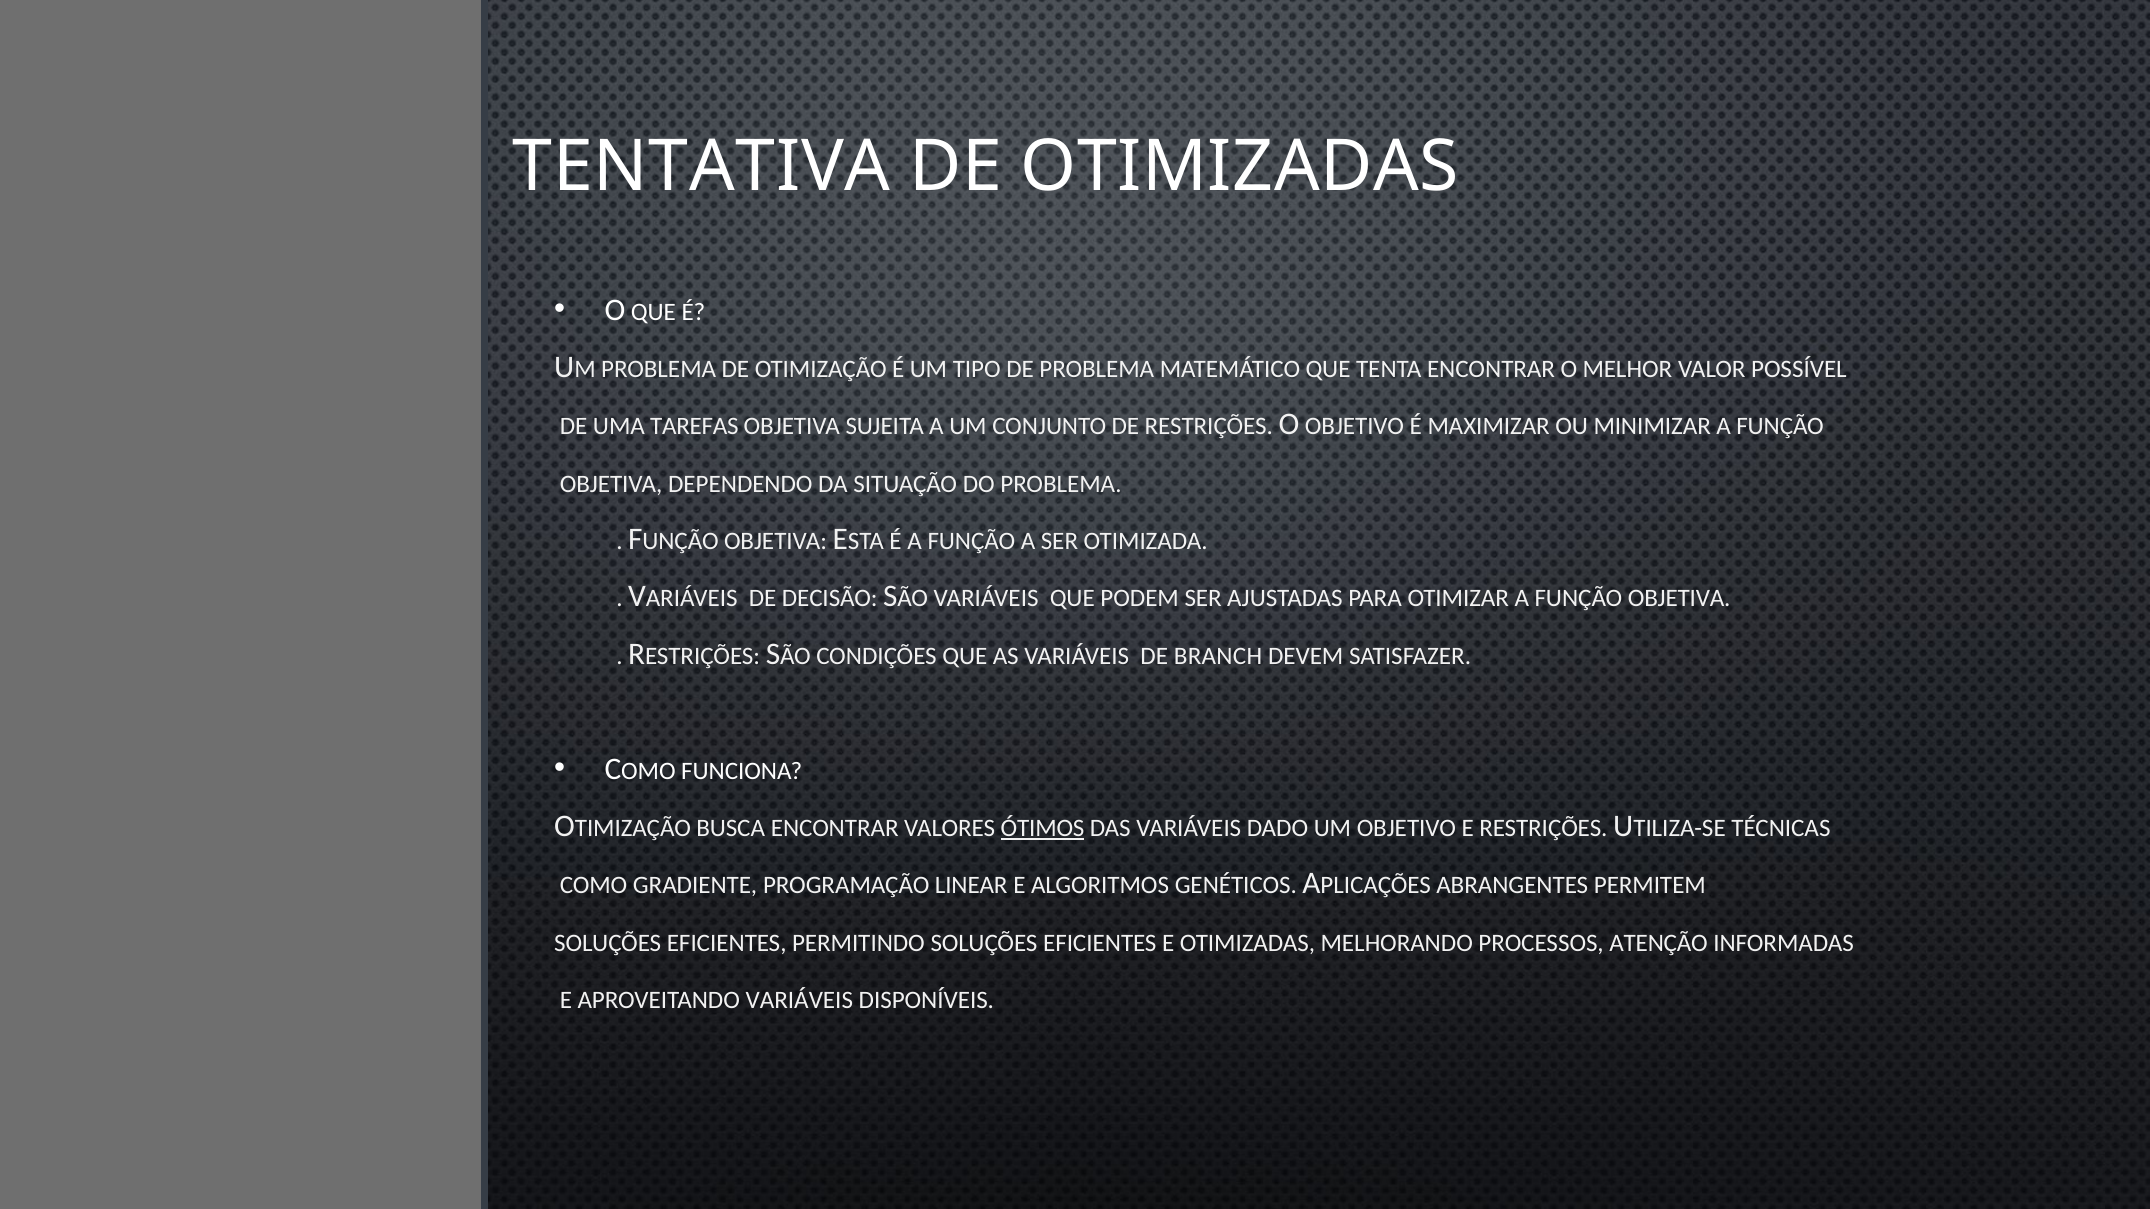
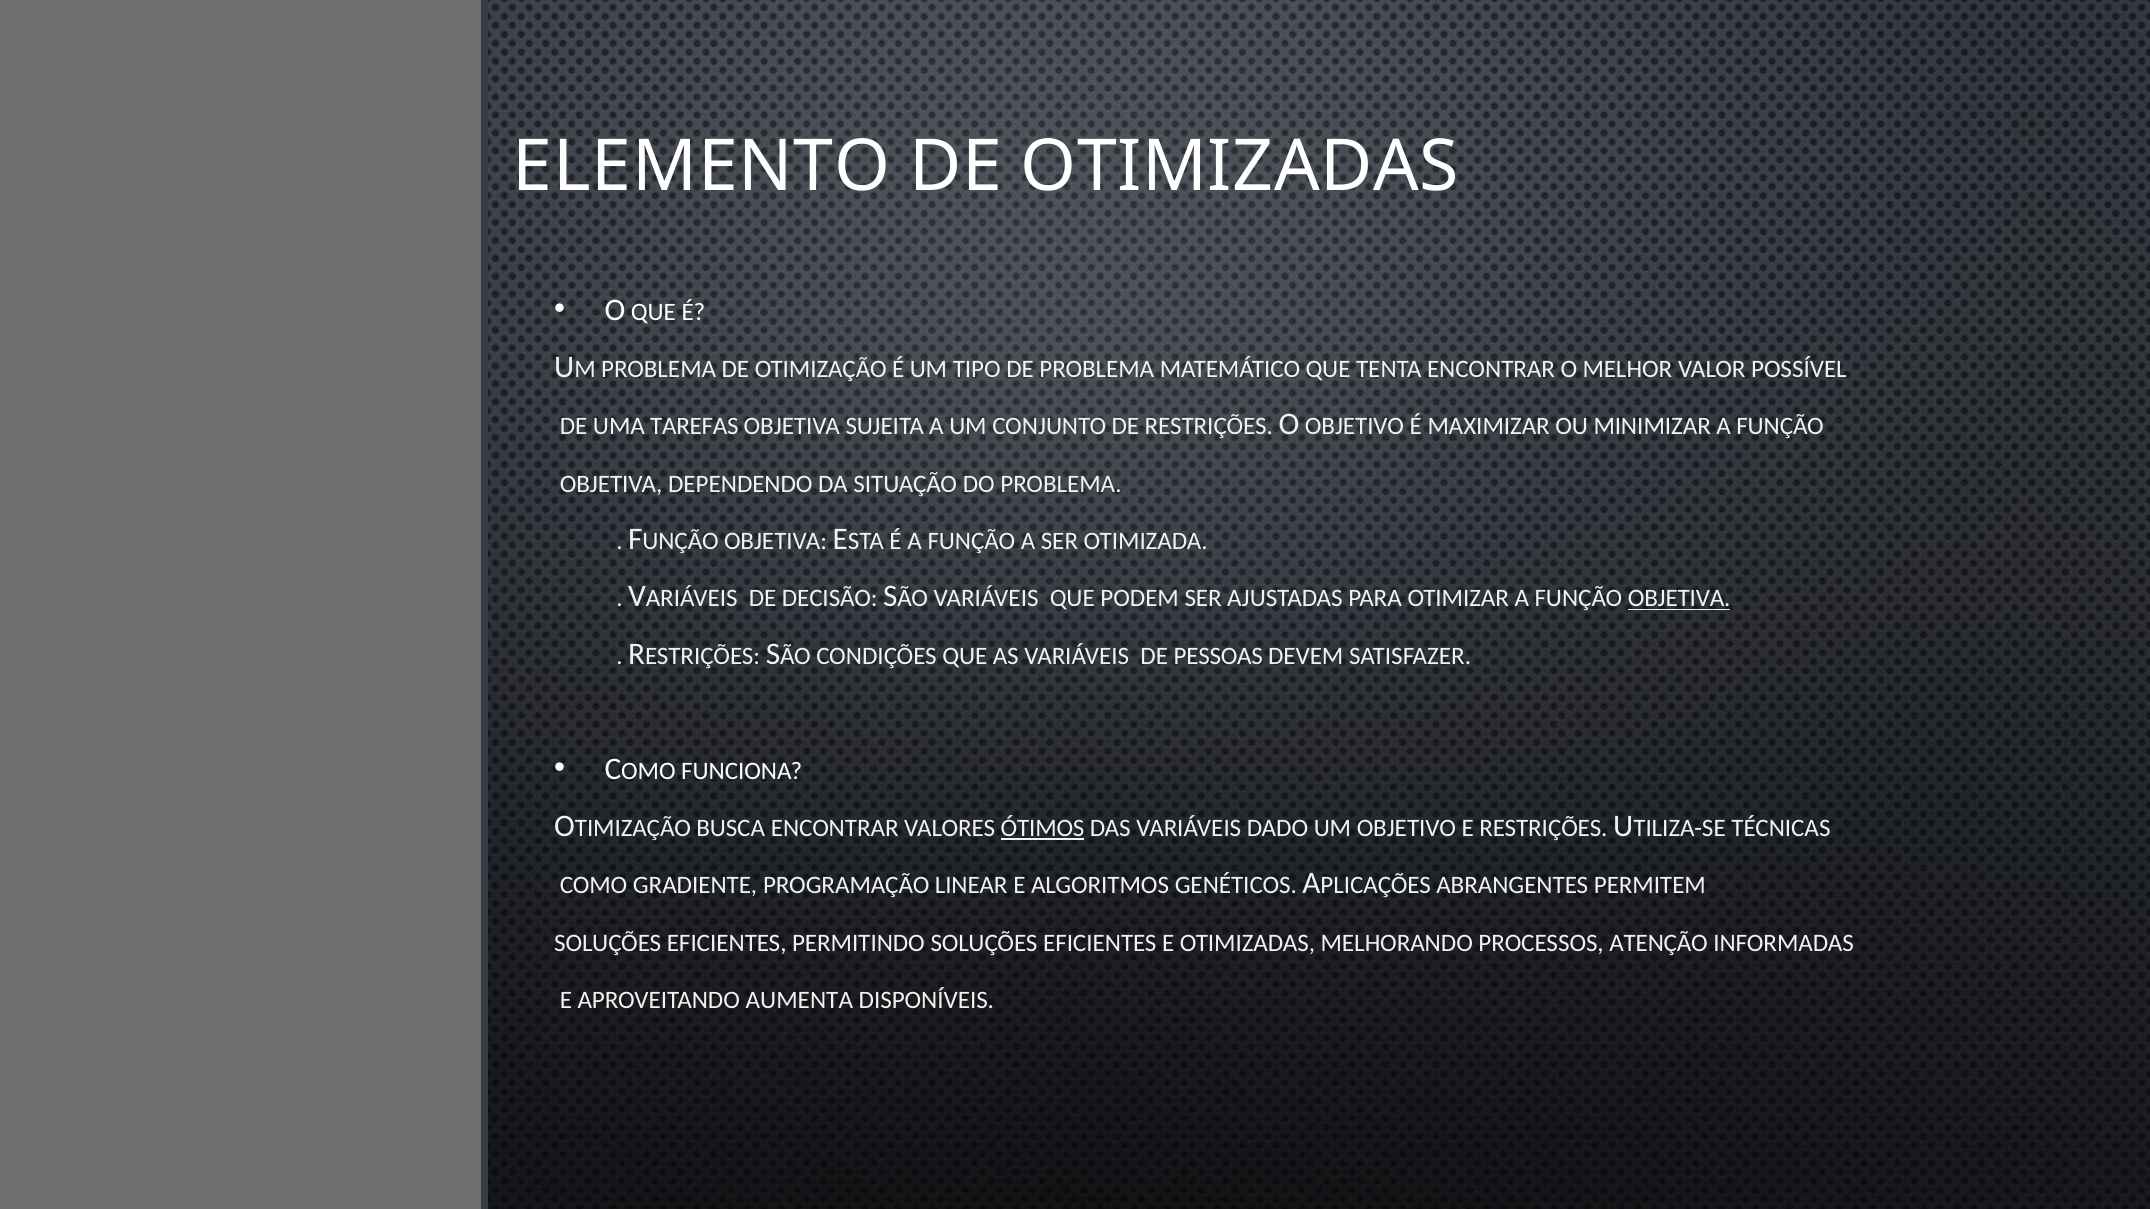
TENTATIVA: TENTATIVA -> ELEMENTO (702, 166)
OBJETIVA underline: none -> present (1679, 599)
BRANCH: BRANCH -> PESSOAS (1218, 656)
APROVEITANDO VARIÁVEIS: VARIÁVEIS -> AUMENTA (799, 1001)
